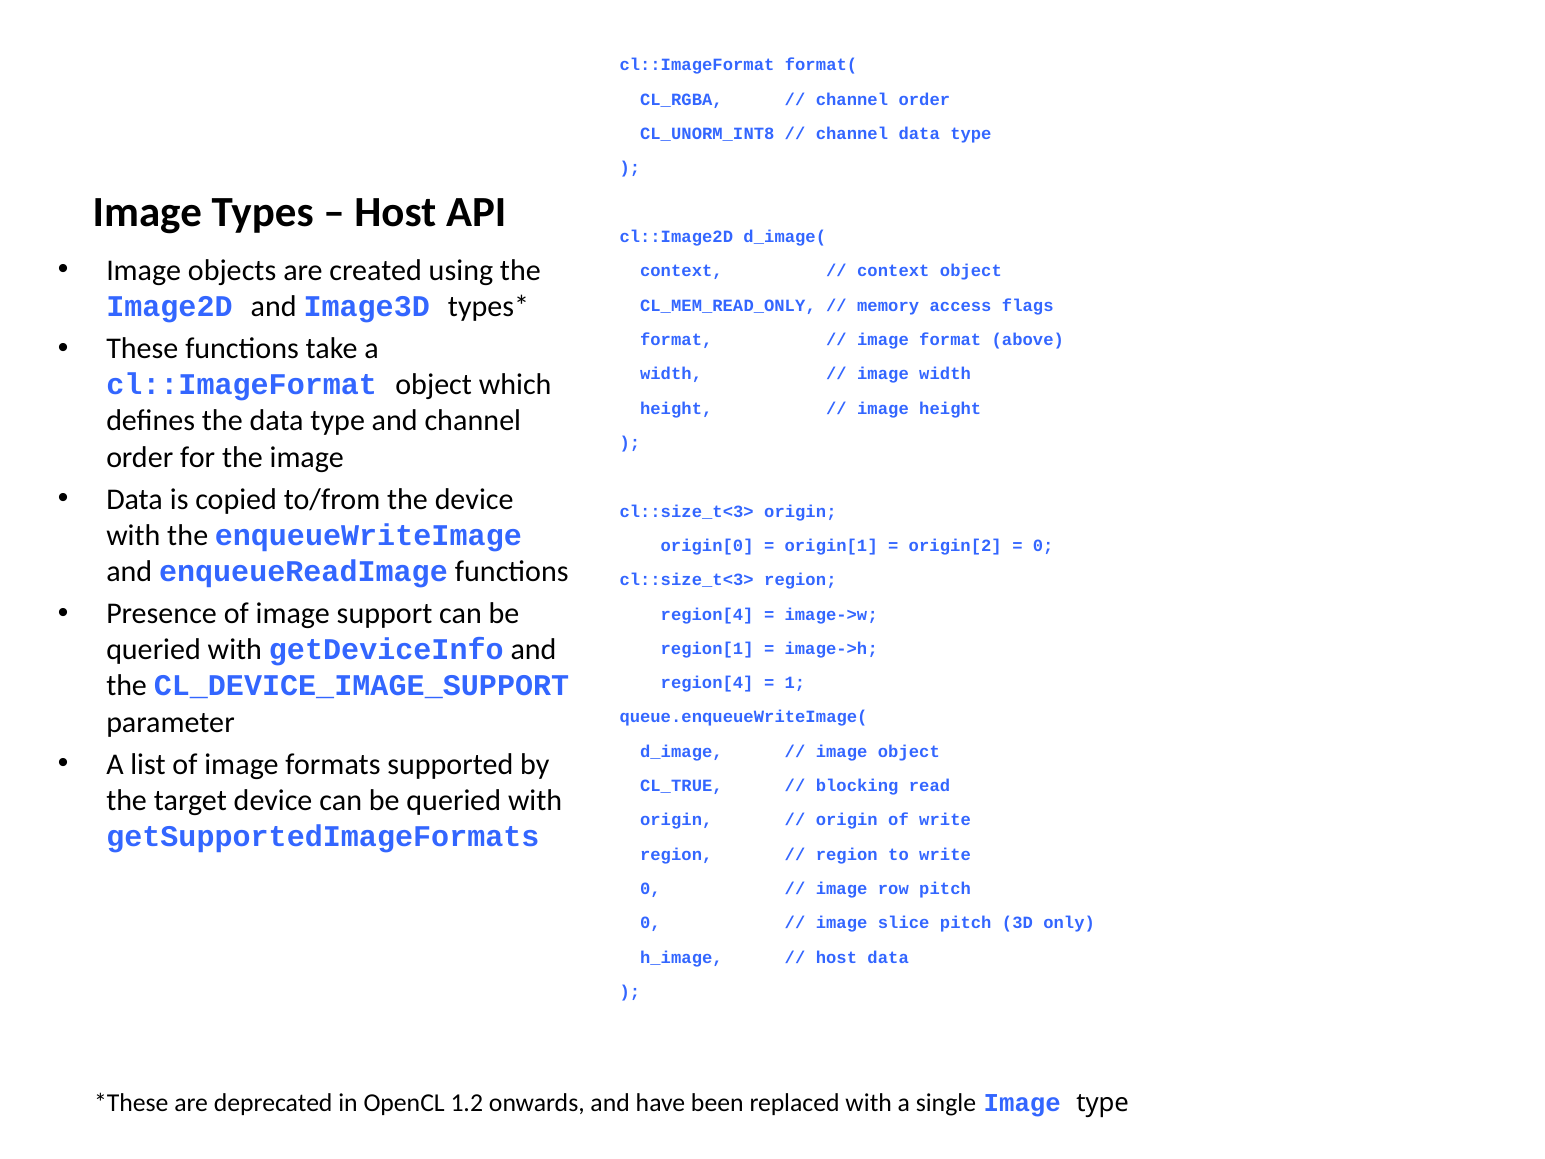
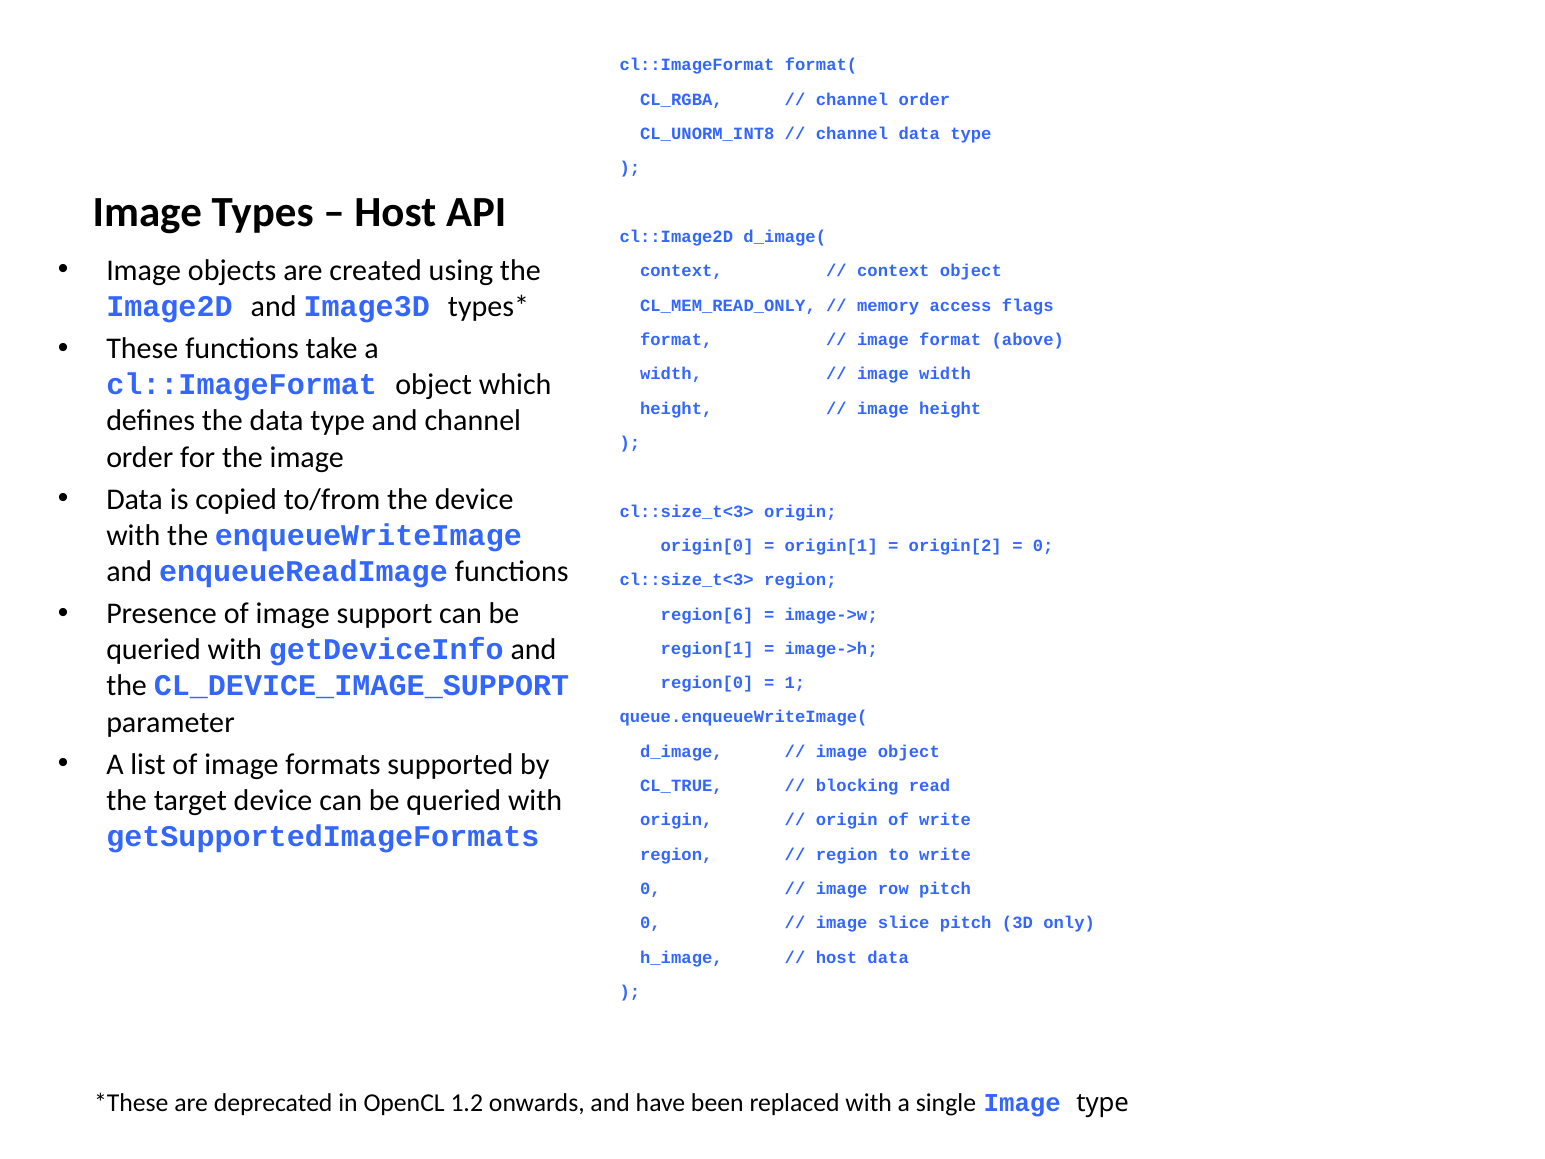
region[4: region[4 -> region[6 (707, 614)
region[4: region[4 -> region[0 (707, 683)
